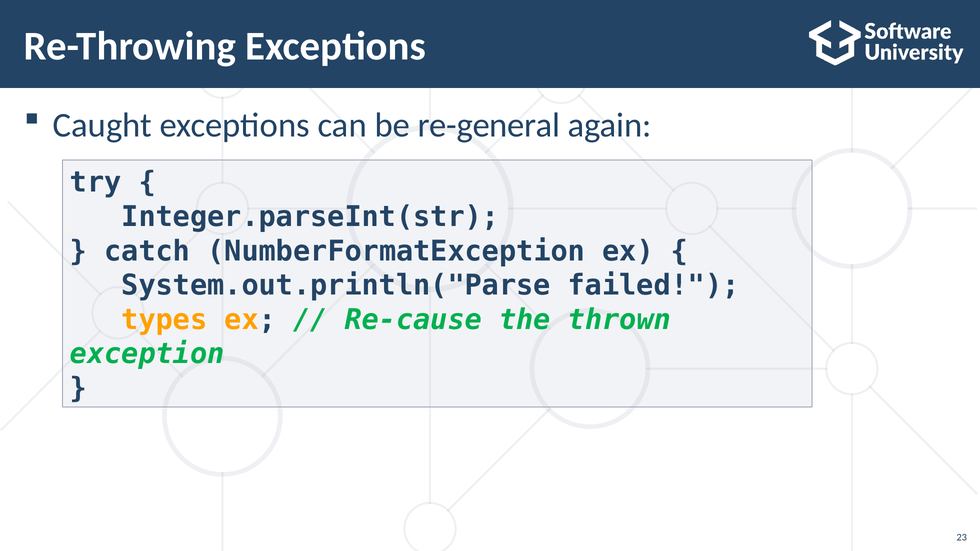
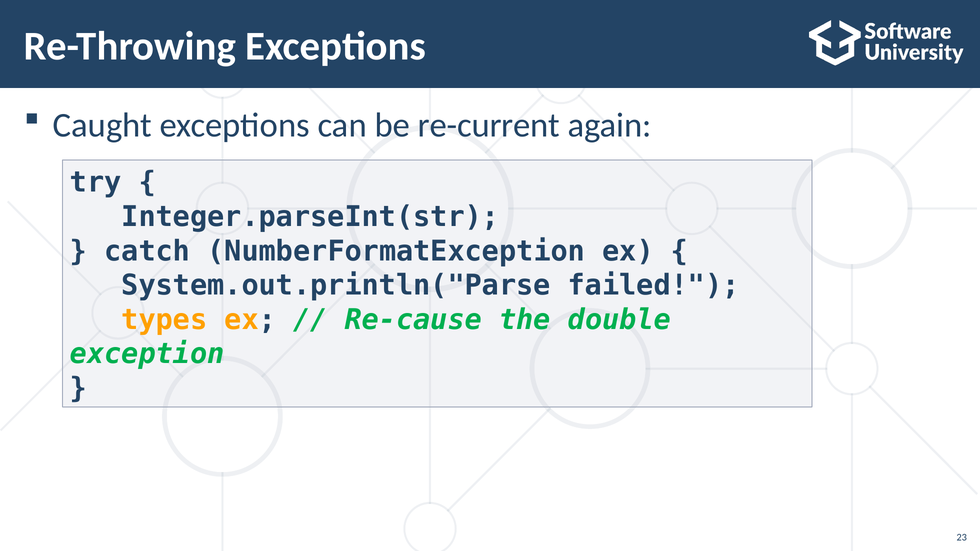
re-general: re-general -> re-current (489, 125)
thrown: thrown -> double (619, 320)
